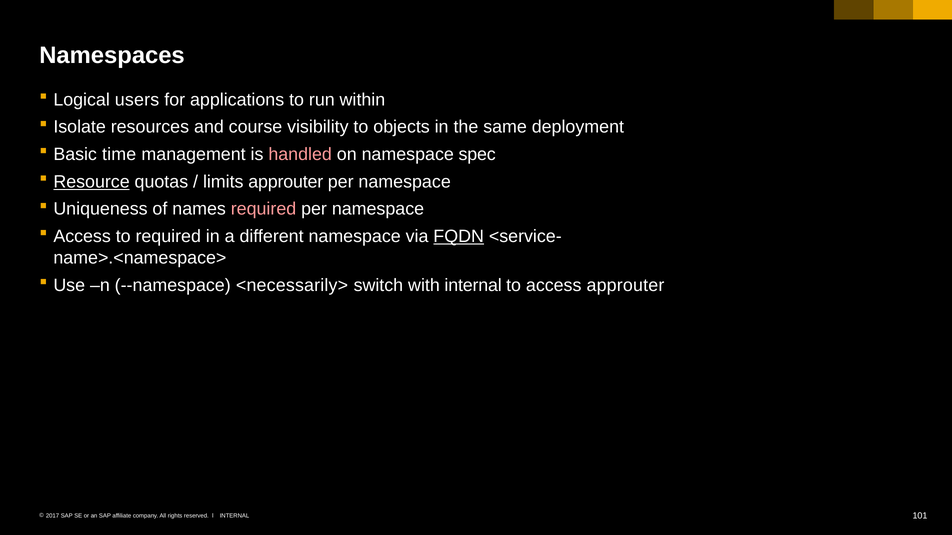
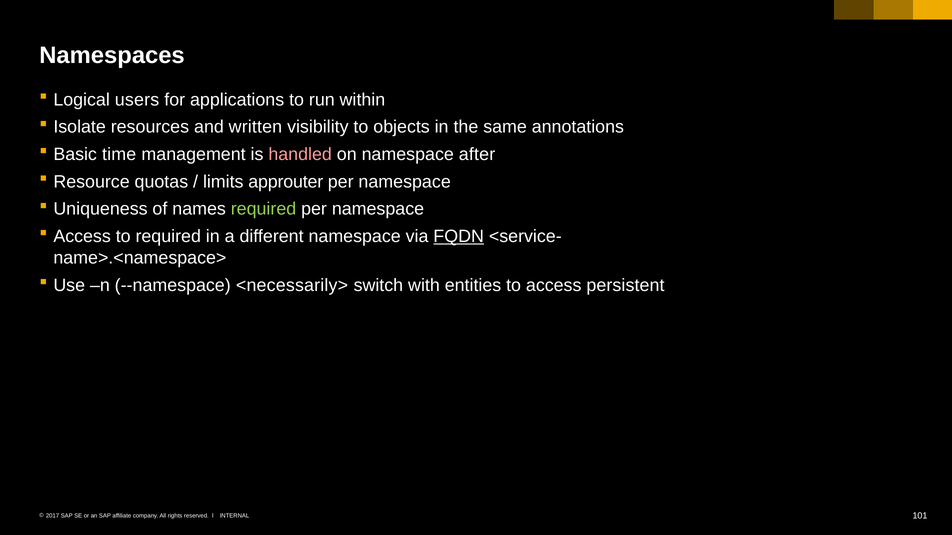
course: course -> written (255, 127)
deployment: deployment -> annotations (578, 127)
spec: spec -> after (477, 154)
Resource underline: present -> none (92, 182)
required colour: pink -> light green (264, 209)
with internal: internal -> entities (473, 285)
access approuter: approuter -> persistent (625, 285)
